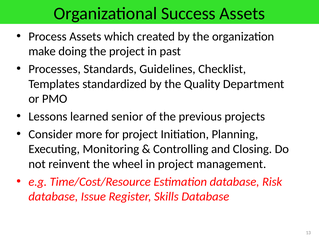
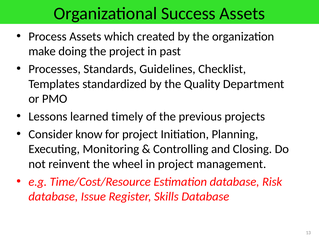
senior: senior -> timely (127, 117)
more: more -> know (89, 134)
